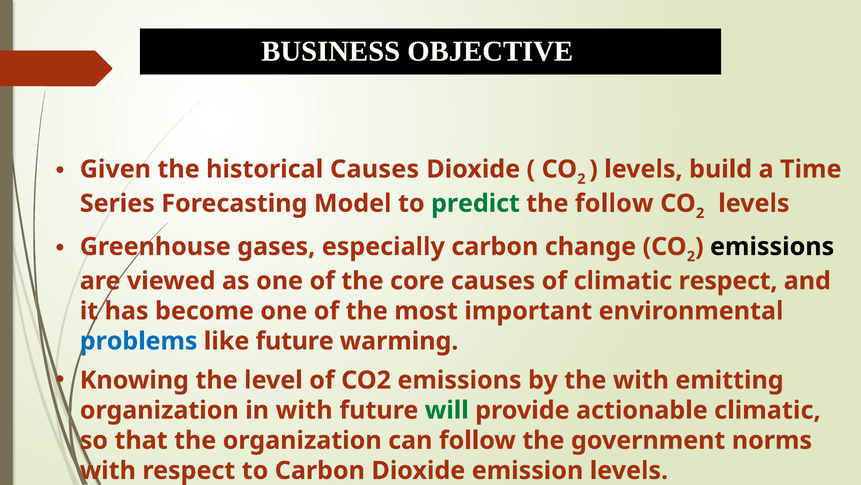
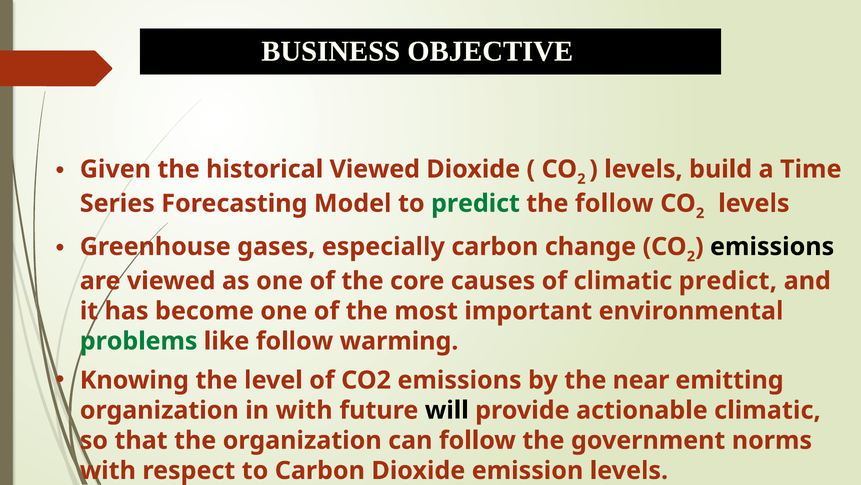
historical Causes: Causes -> Viewed (375, 169)
climatic respect: respect -> predict (728, 281)
problems colour: blue -> green (139, 341)
like future: future -> follow (295, 341)
the with: with -> near (641, 380)
will colour: green -> black (447, 410)
